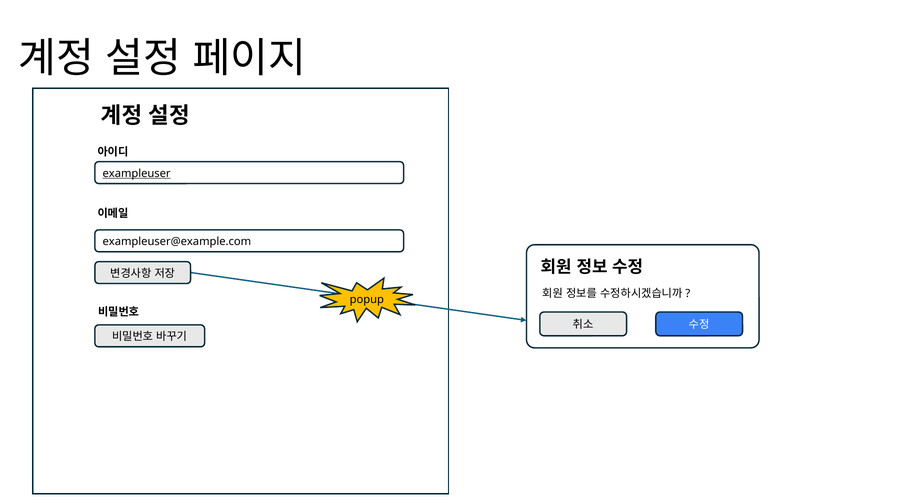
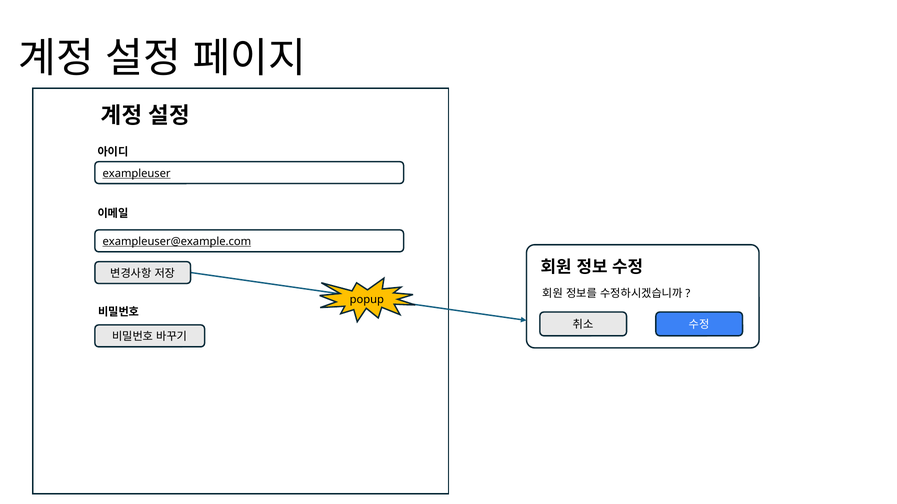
exampleuser@example.com underline: none -> present (177, 242)
